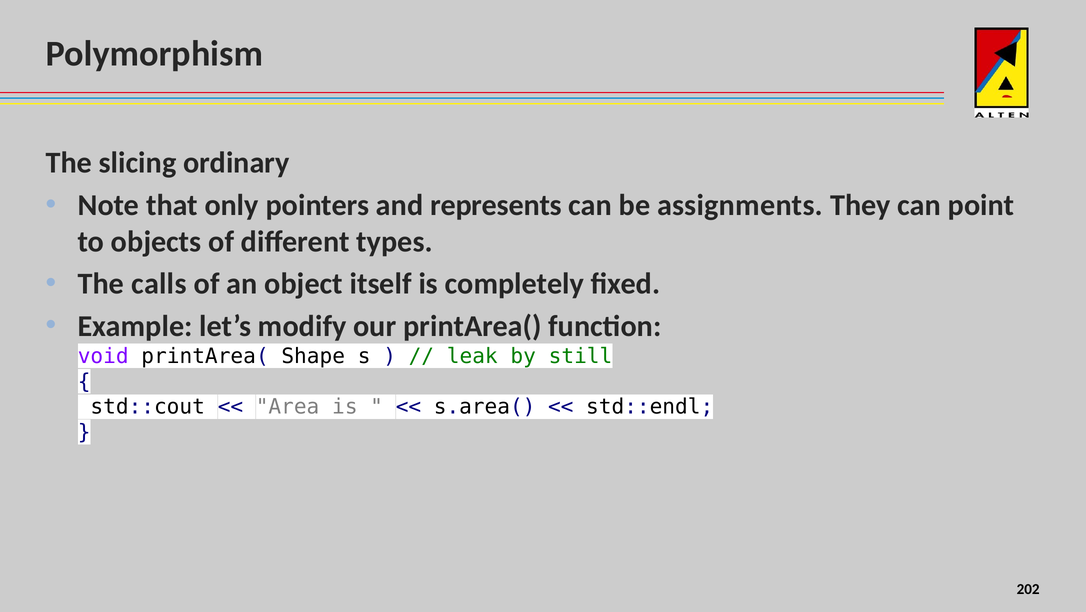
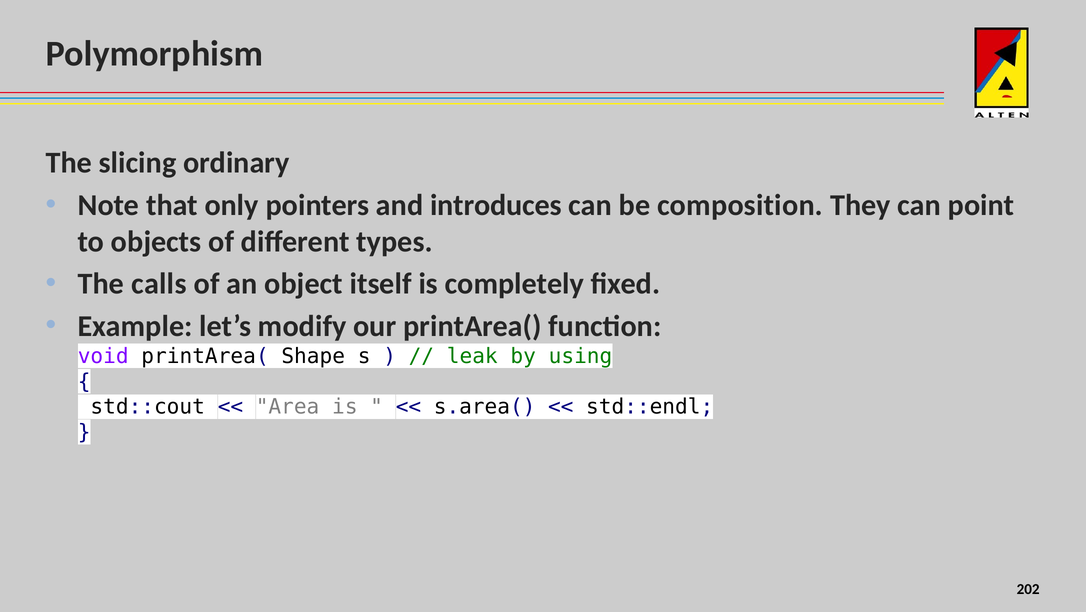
represents: represents -> introduces (496, 205)
assignments: assignments -> composition (740, 205)
still: still -> using (580, 356)
